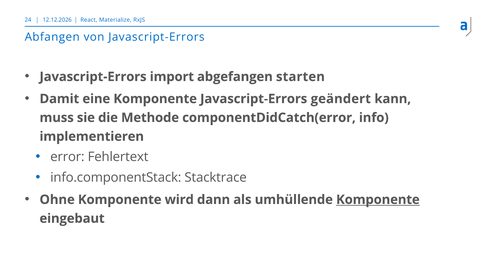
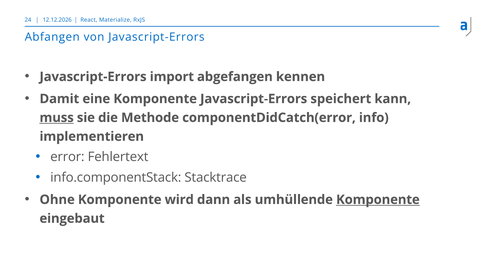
starten: starten -> kennen (301, 77)
geändert: geändert -> speichert (341, 99)
muss underline: none -> present (57, 118)
